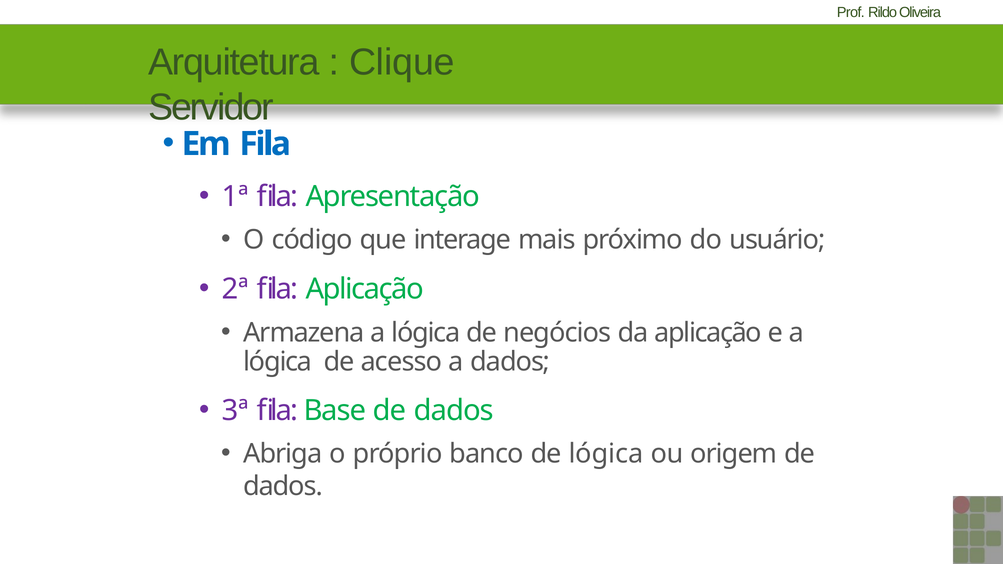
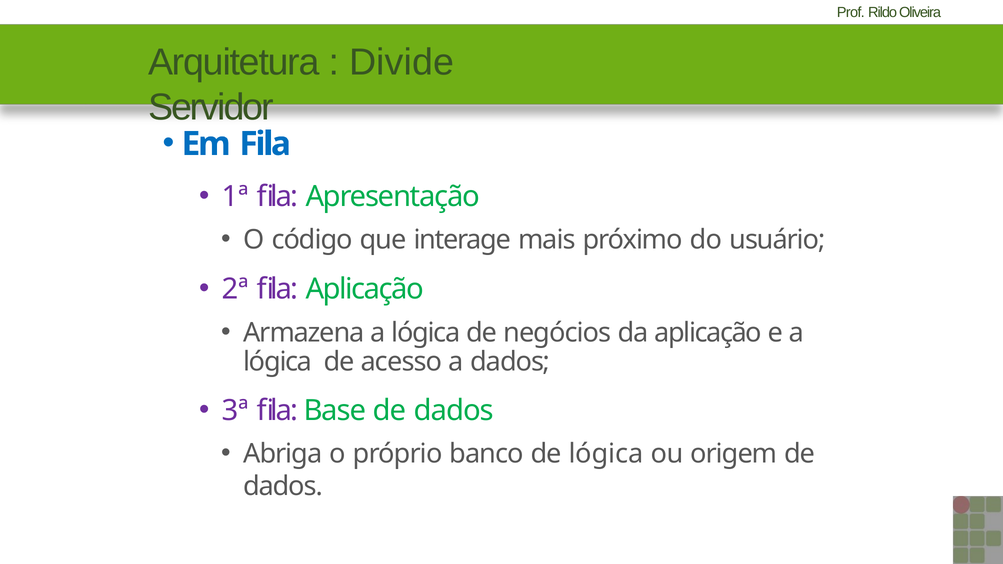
Clique: Clique -> Divide (402, 62)
